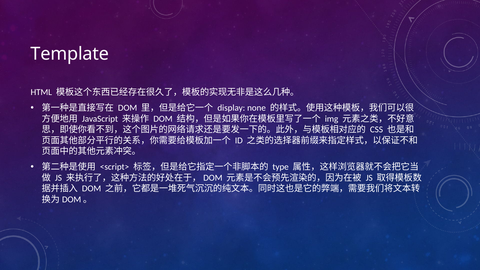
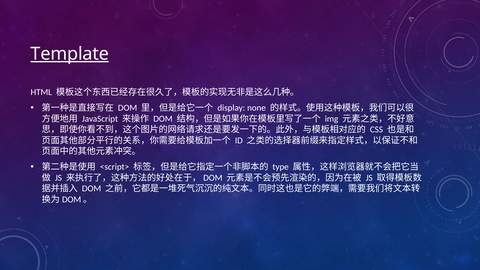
Template underline: none -> present (70, 54)
